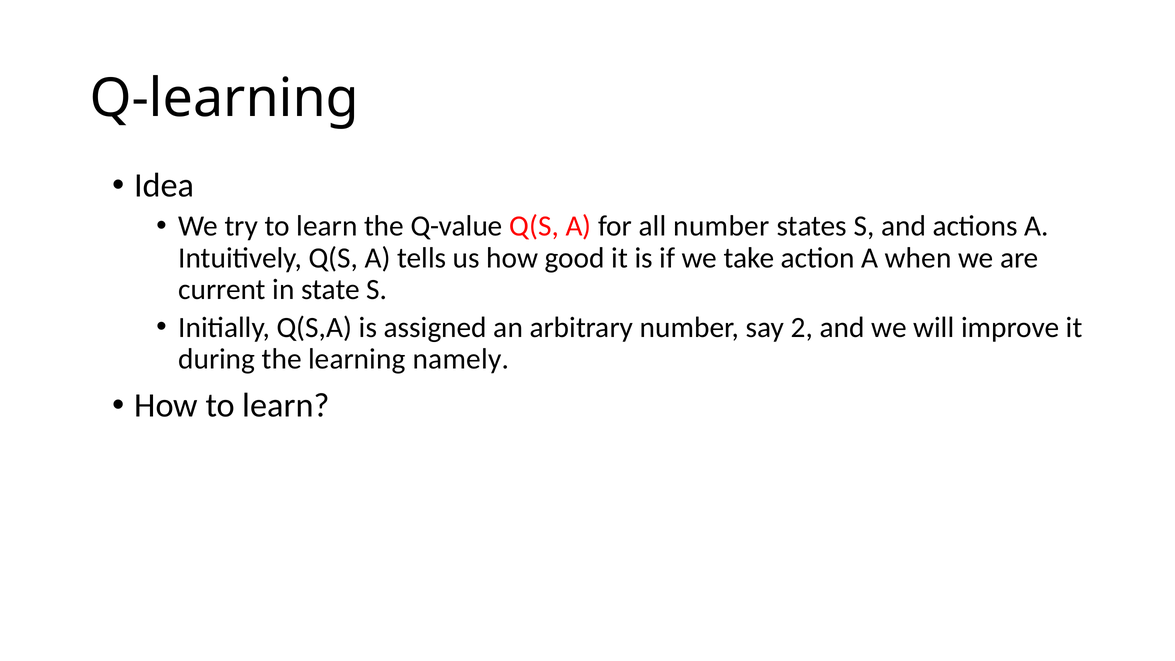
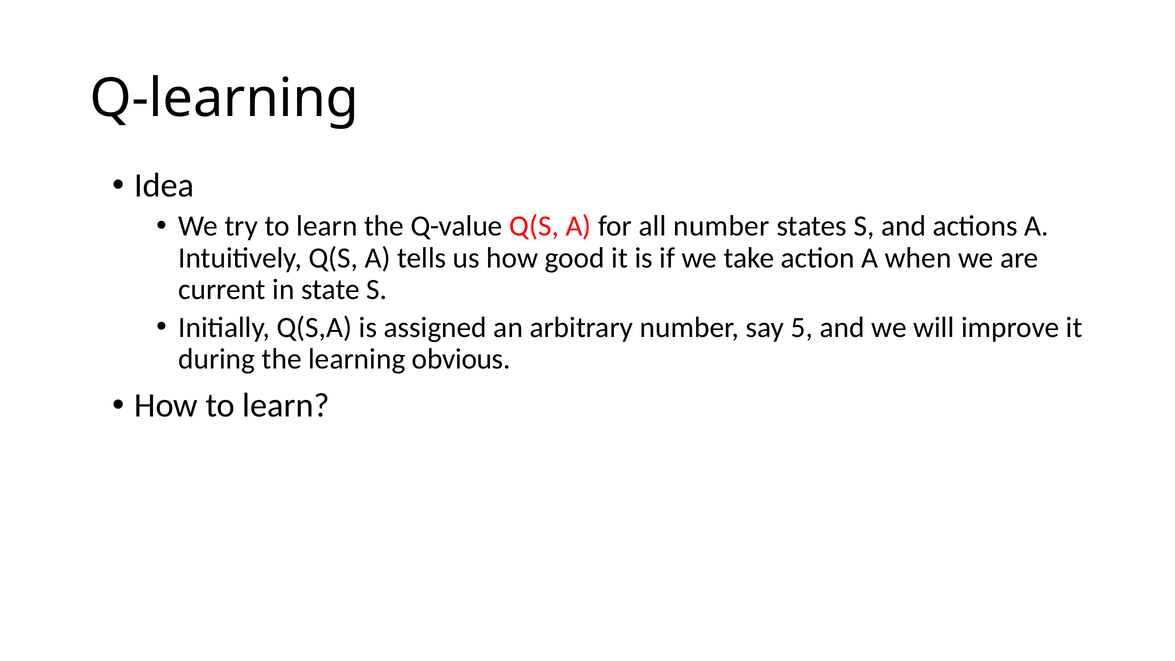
2: 2 -> 5 (802, 327)
namely: namely -> obvious (461, 359)
